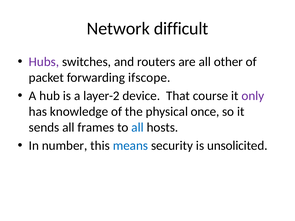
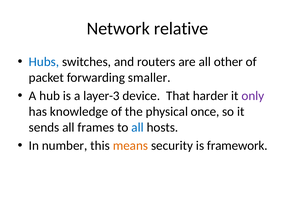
difficult: difficult -> relative (181, 29)
Hubs colour: purple -> blue (44, 62)
ifscope: ifscope -> smaller (149, 78)
layer-2: layer-2 -> layer-3 (101, 96)
course: course -> harder (211, 96)
means colour: blue -> orange (130, 146)
unsolicited: unsolicited -> framework (237, 146)
